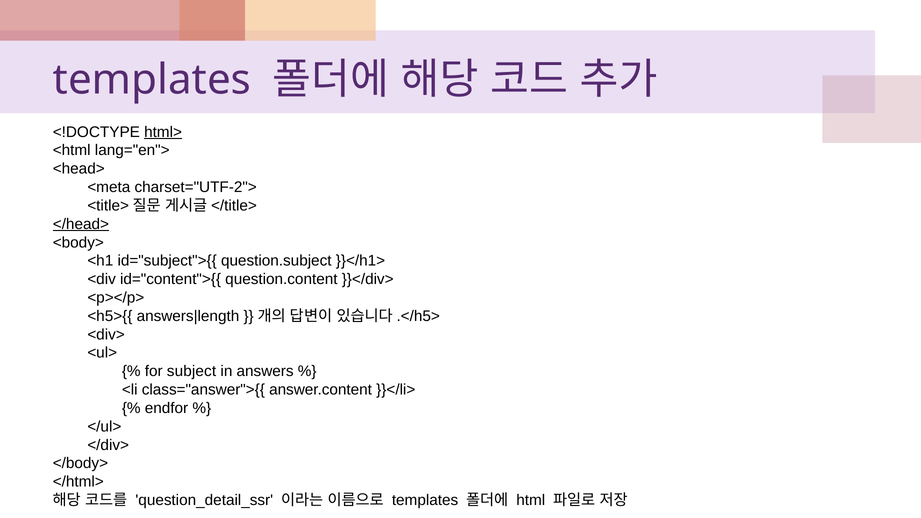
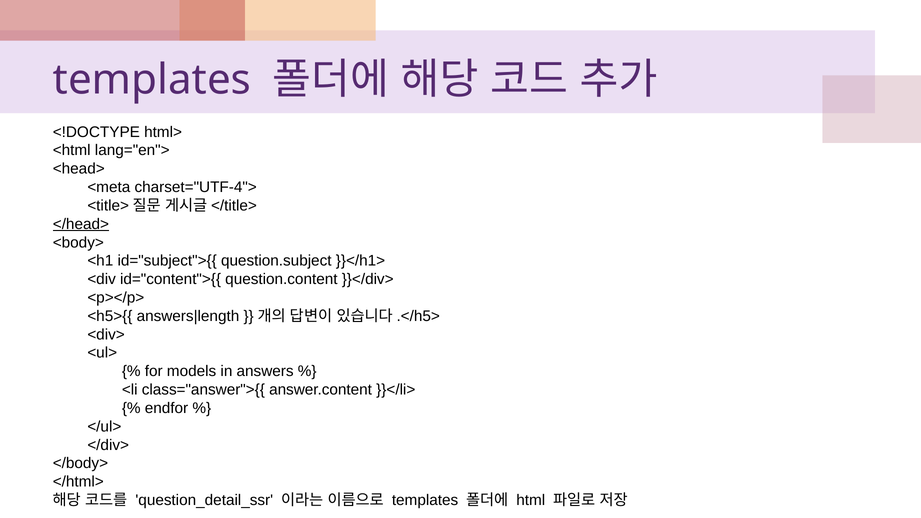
html> underline: present -> none (163, 132)
charset="UTF-2">: charset="UTF-2"> -> charset="UTF-4"> (196, 187)
subject: subject -> models (192, 371)
